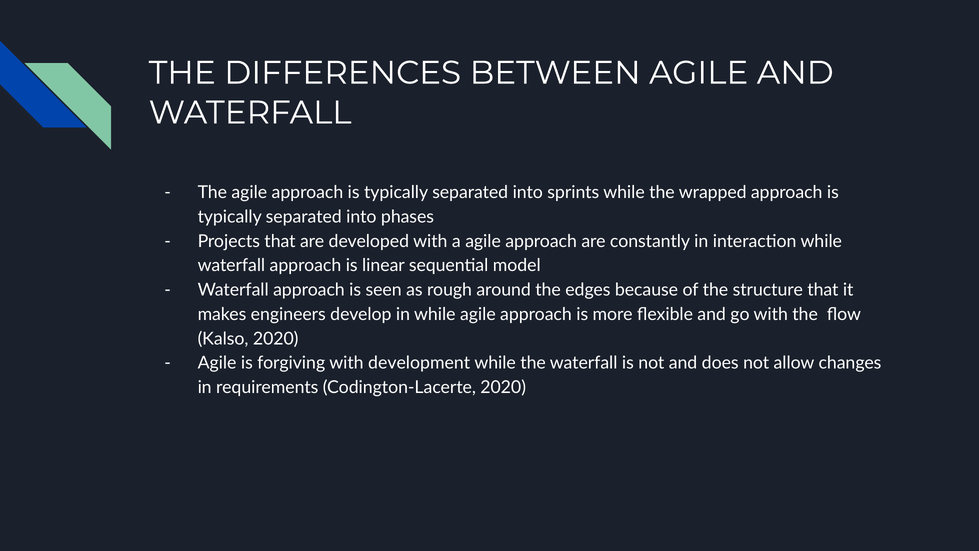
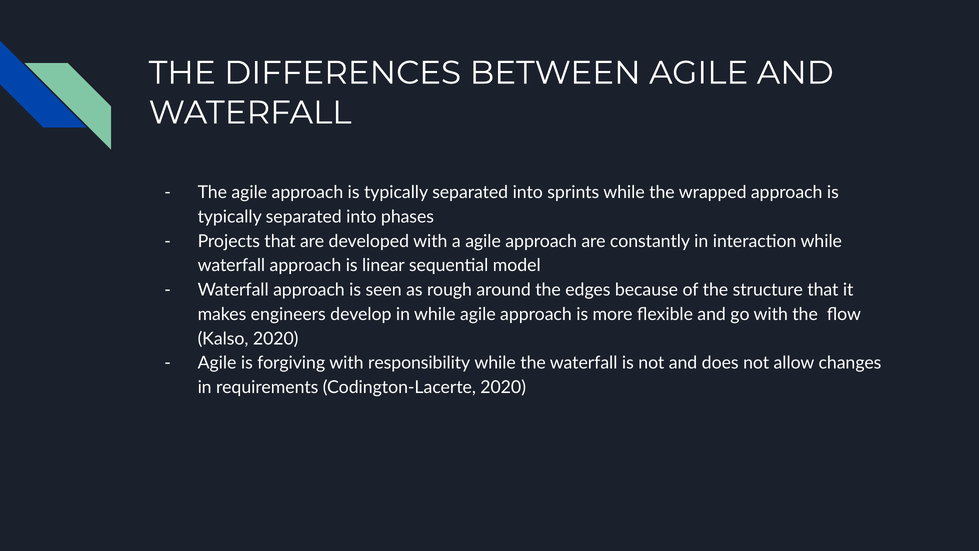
development: development -> responsibility (419, 363)
